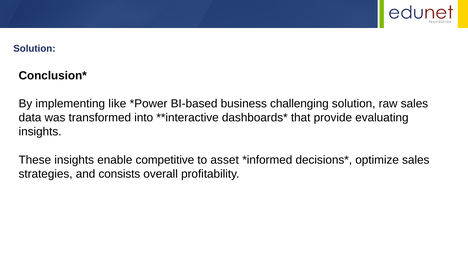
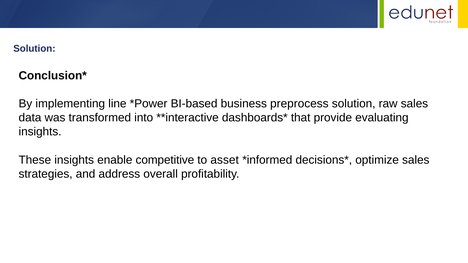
like: like -> line (117, 104)
challenging: challenging -> preprocess (299, 104)
consists: consists -> address (119, 174)
